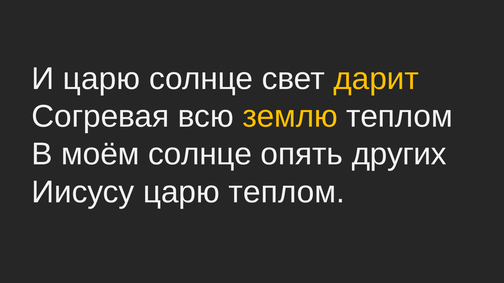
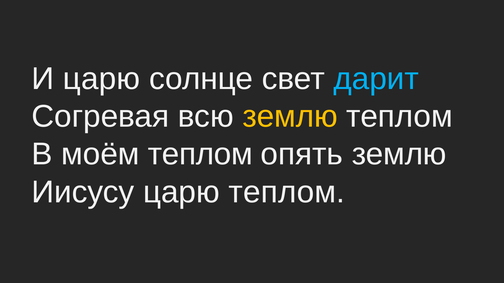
дарит colour: yellow -> light blue (376, 79)
моём солнце: солнце -> теплом (200, 155)
опять других: других -> землю (399, 155)
